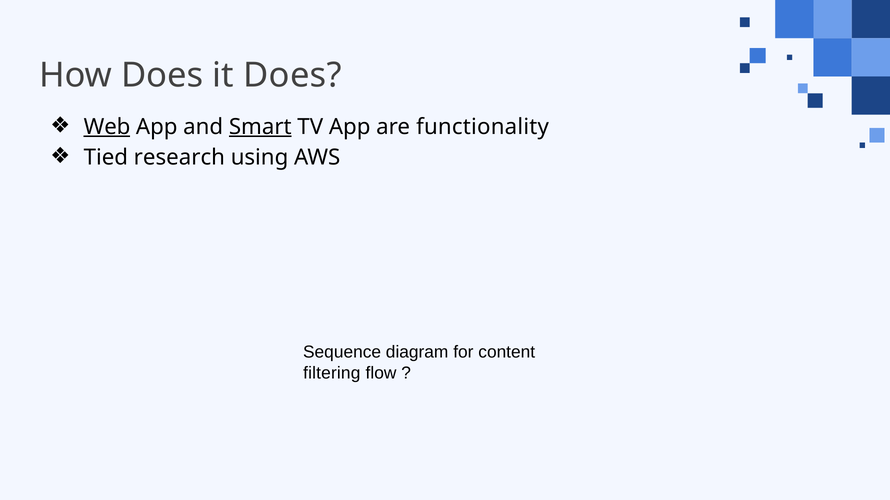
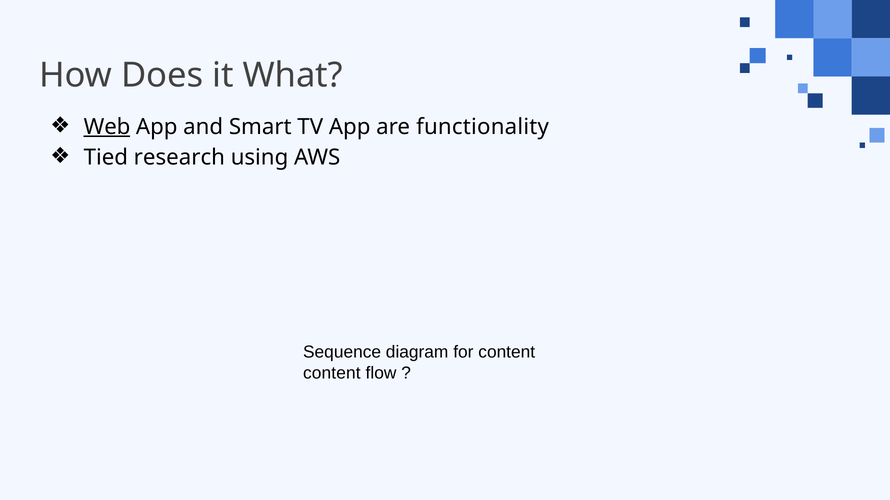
it Does: Does -> What (293, 75)
Smart underline: present -> none (260, 127)
filtering: filtering -> content (332, 373)
